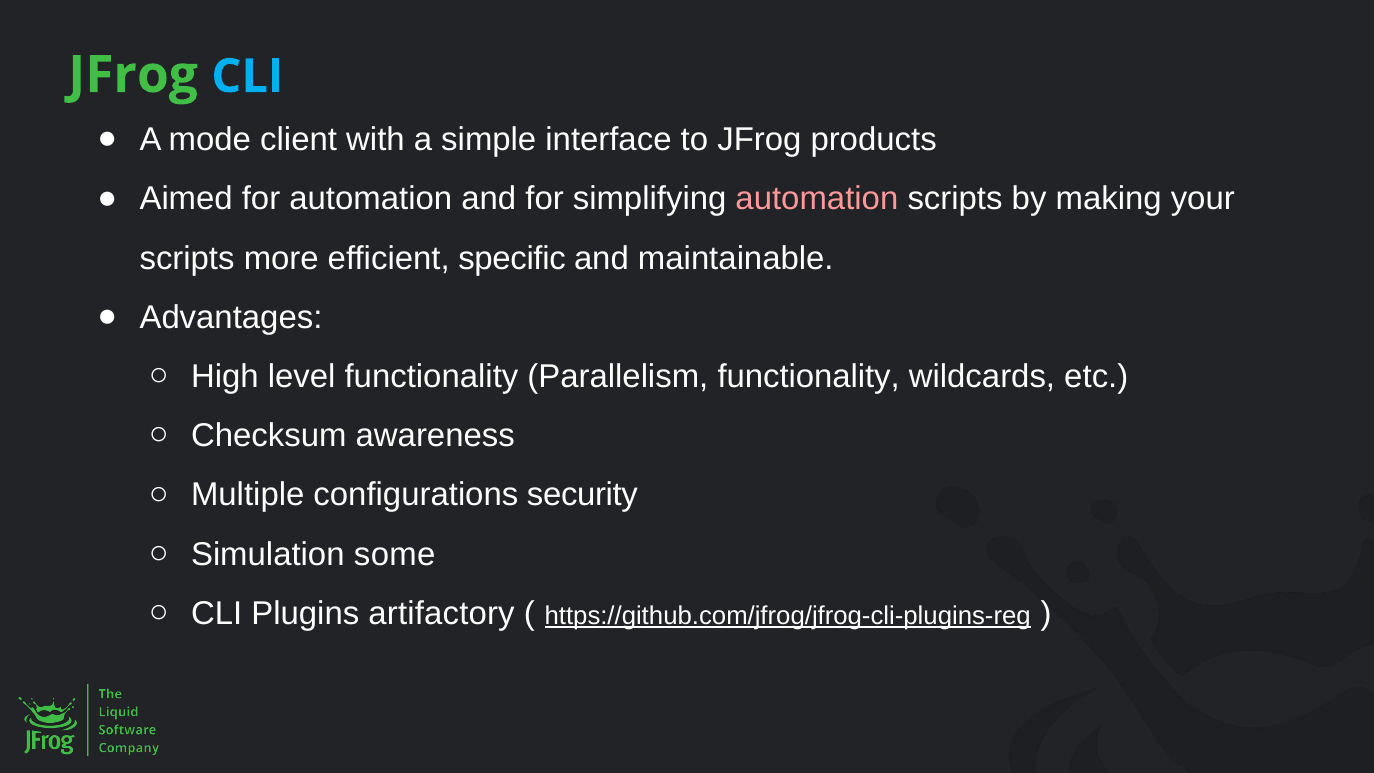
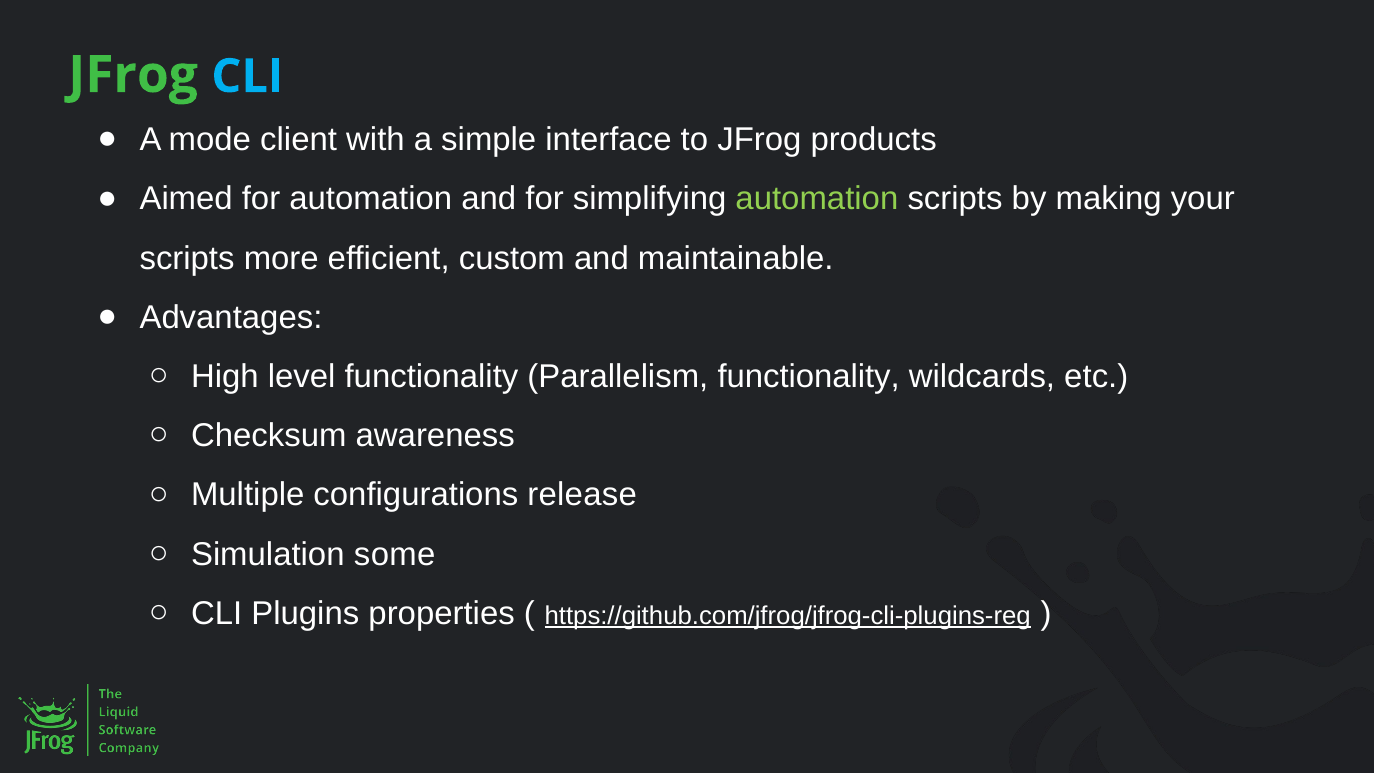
automation colour: pink -> light green (817, 199)
specific: specific -> custom (512, 258)
security: security -> release (582, 495)
artifactory: artifactory -> properties (442, 613)
